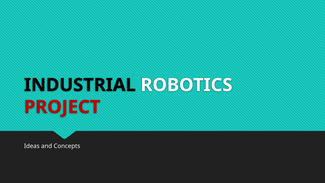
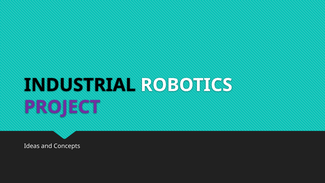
PROJECT colour: red -> purple (62, 107)
